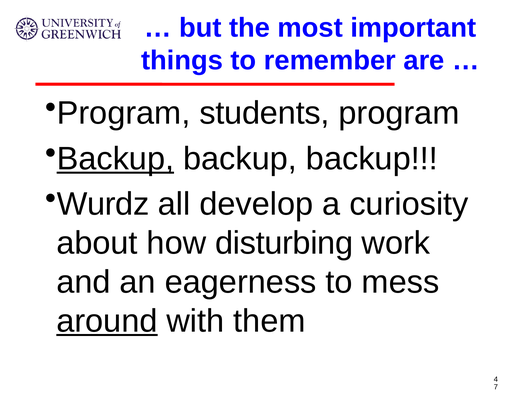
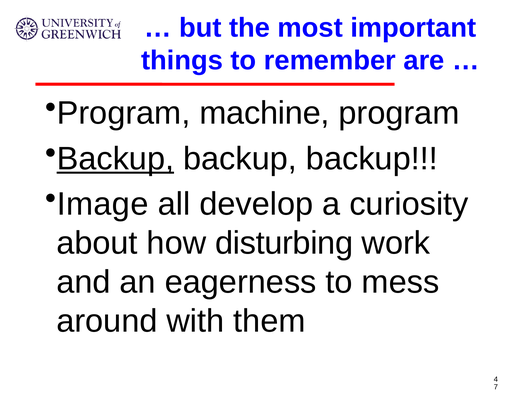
students: students -> machine (264, 113)
Wurdz: Wurdz -> Image (103, 204)
around underline: present -> none (107, 321)
